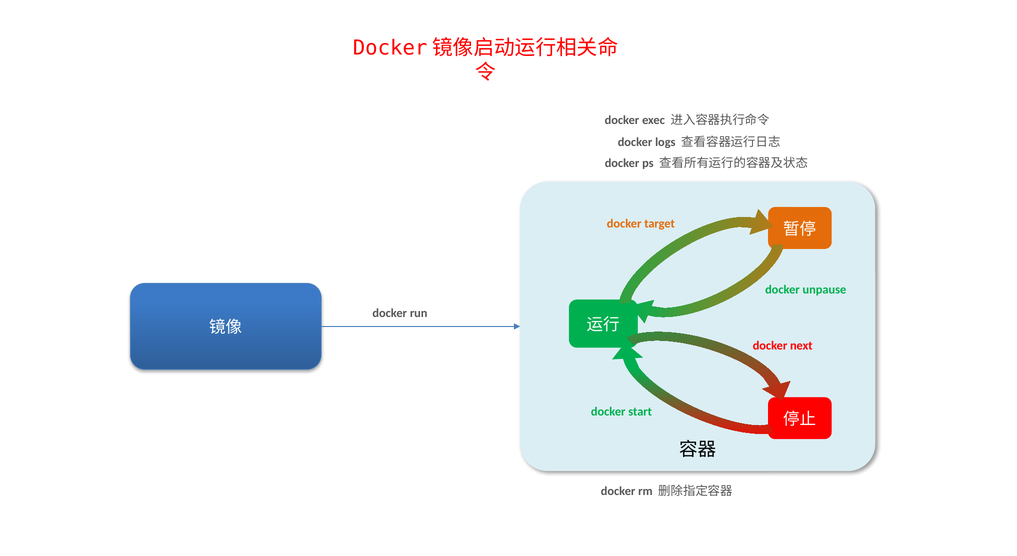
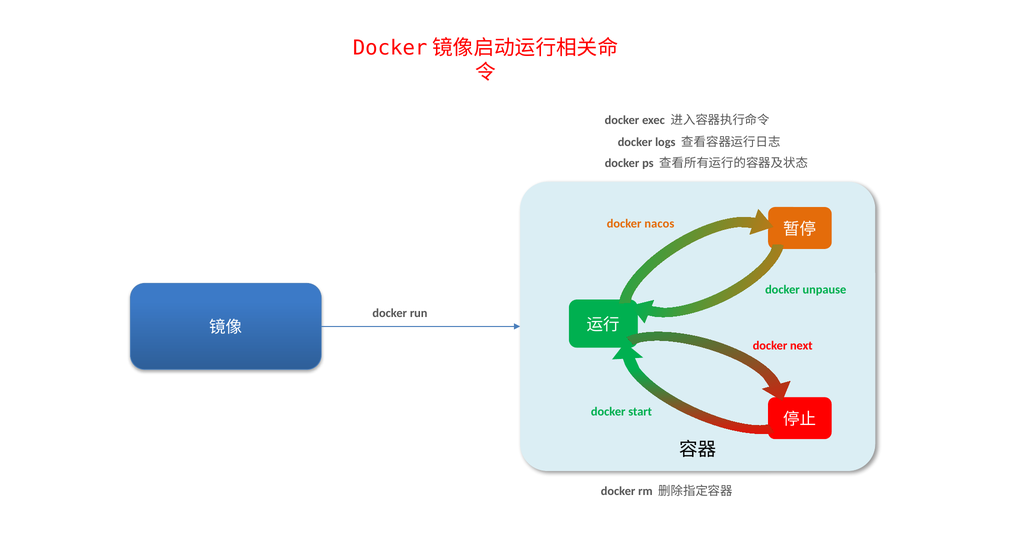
target: target -> nacos (659, 224)
